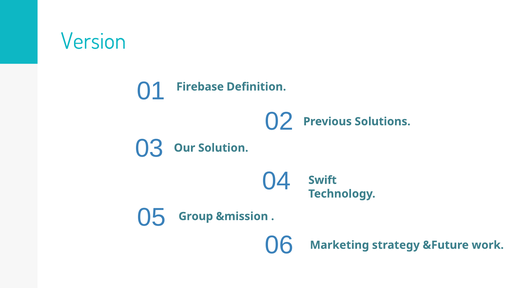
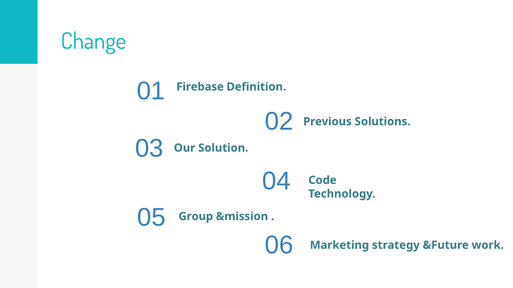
Version: Version -> Change (93, 41)
Swift: Swift -> Code (322, 180)
